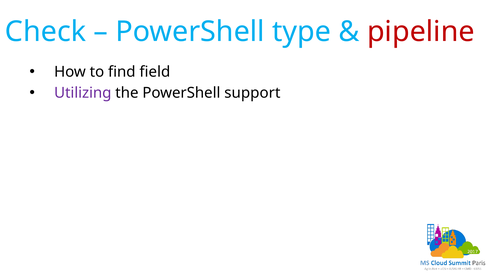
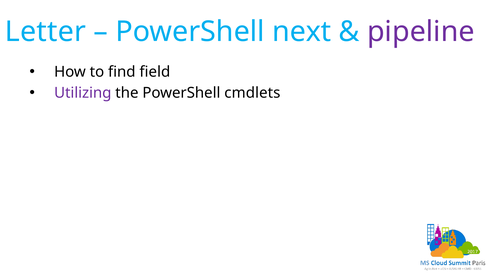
Check: Check -> Letter (45, 32)
type: type -> next (302, 32)
pipeline colour: red -> purple (421, 32)
support: support -> cmdlets (252, 93)
